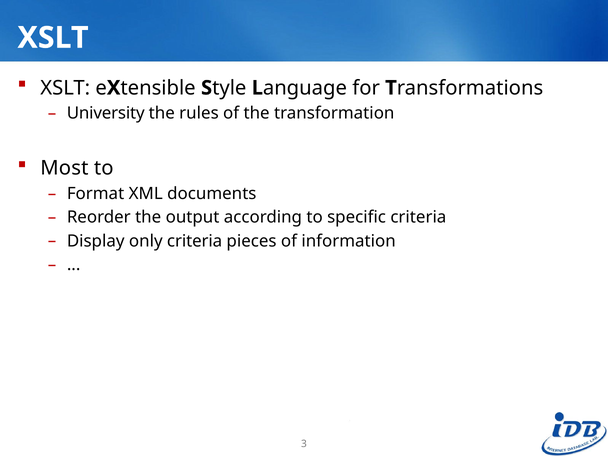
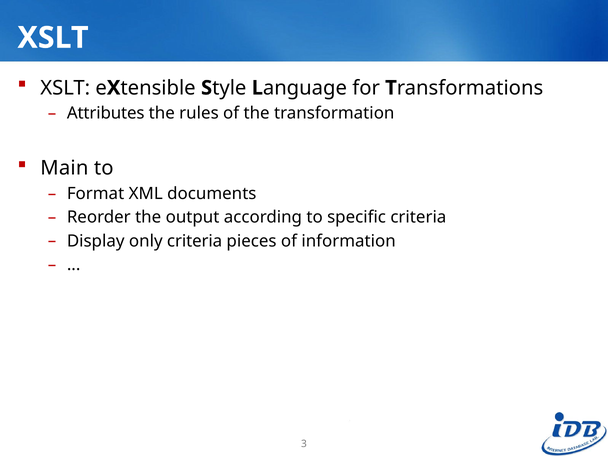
University: University -> Attributes (106, 113)
Most: Most -> Main (64, 168)
